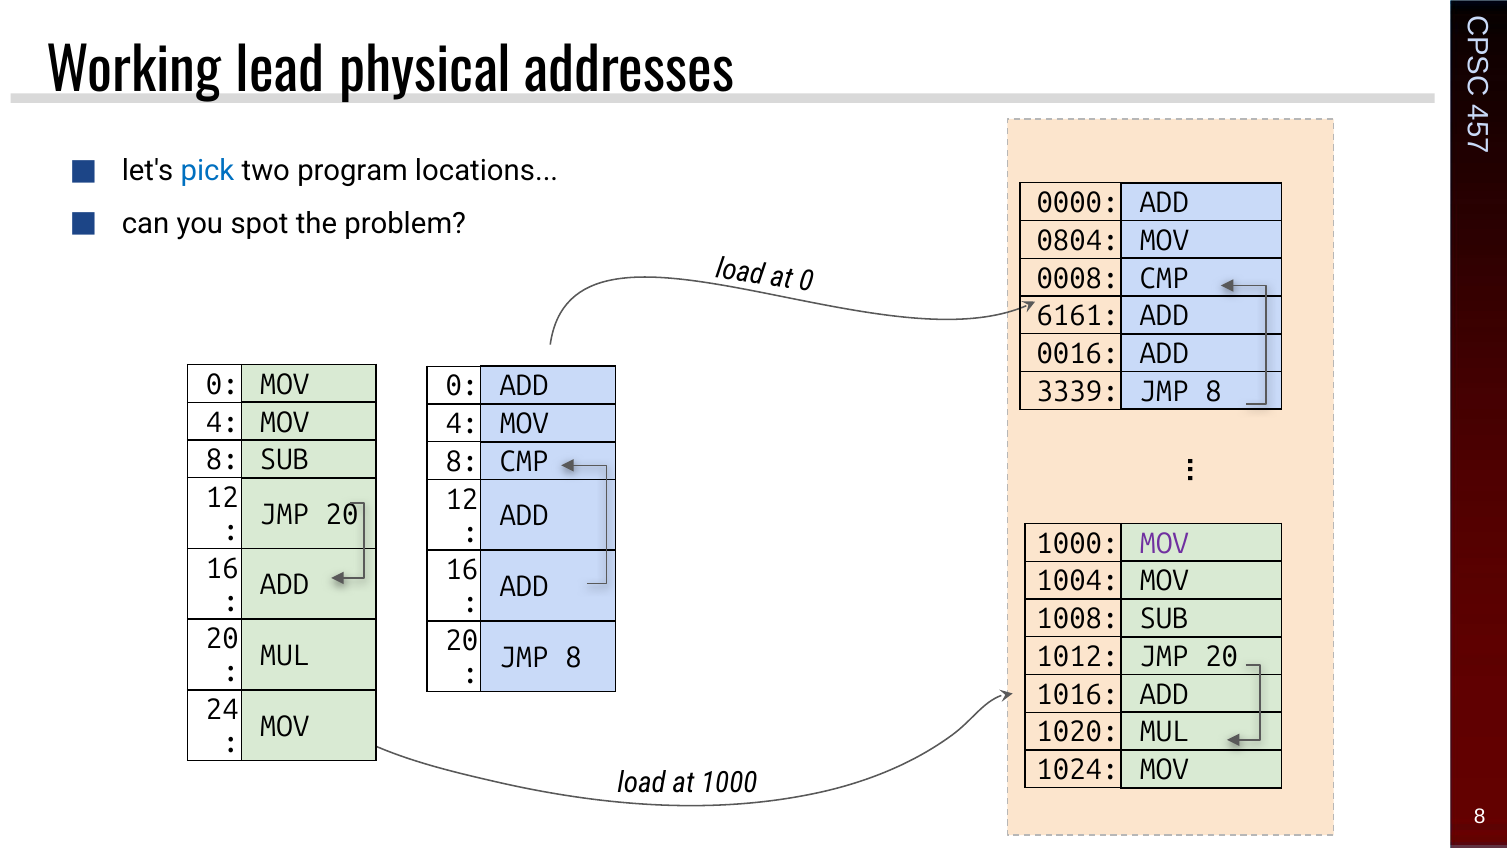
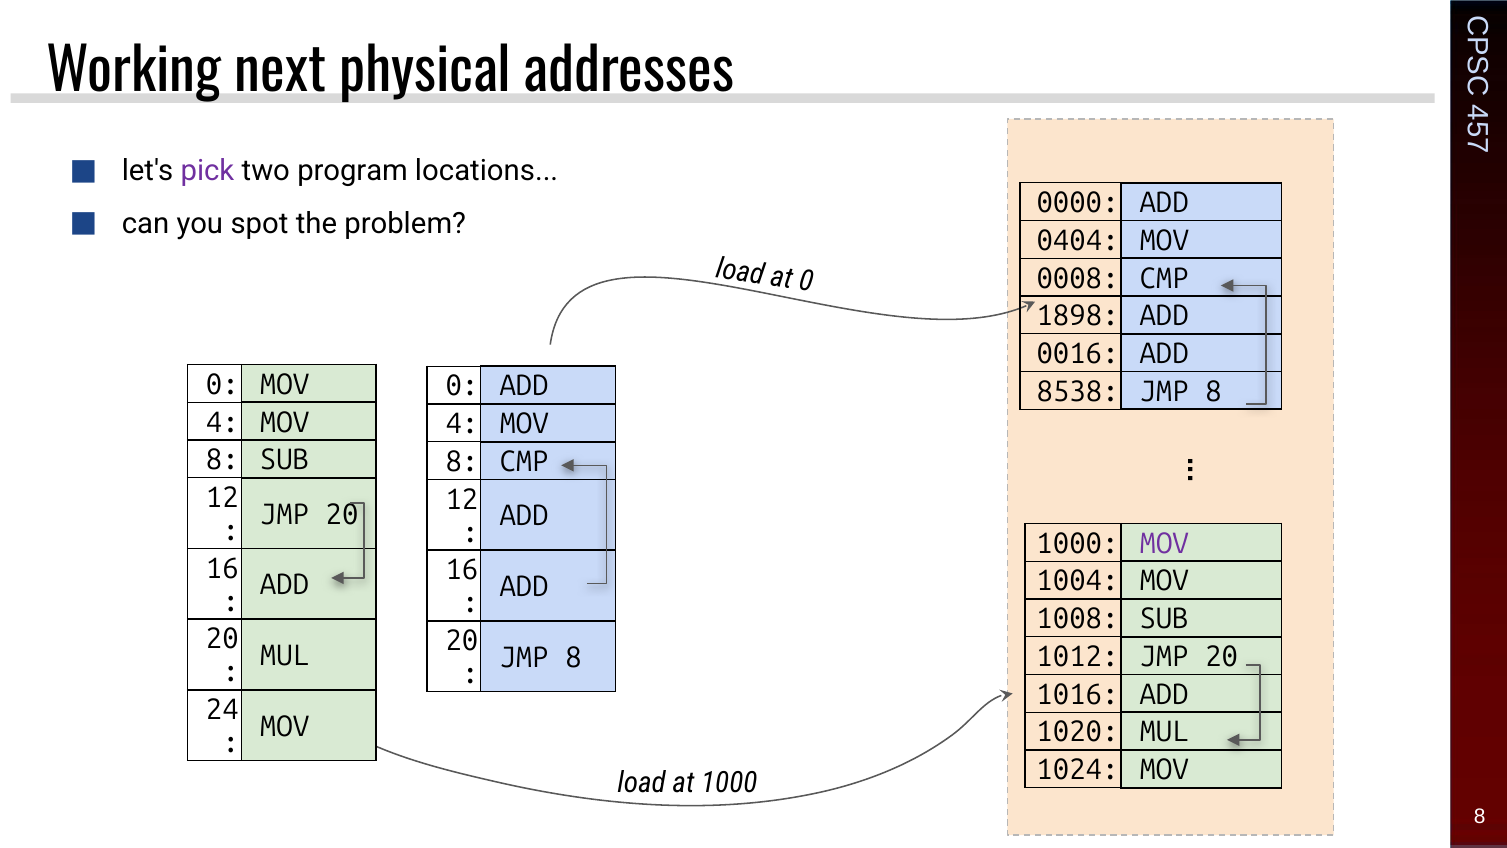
lead: lead -> next (280, 72)
pick colour: blue -> purple (207, 171)
0804: 0804 -> 0404 (1078, 241)
6161: 6161 -> 1898 (1078, 316)
3339: 3339 -> 8538 (1078, 391)
